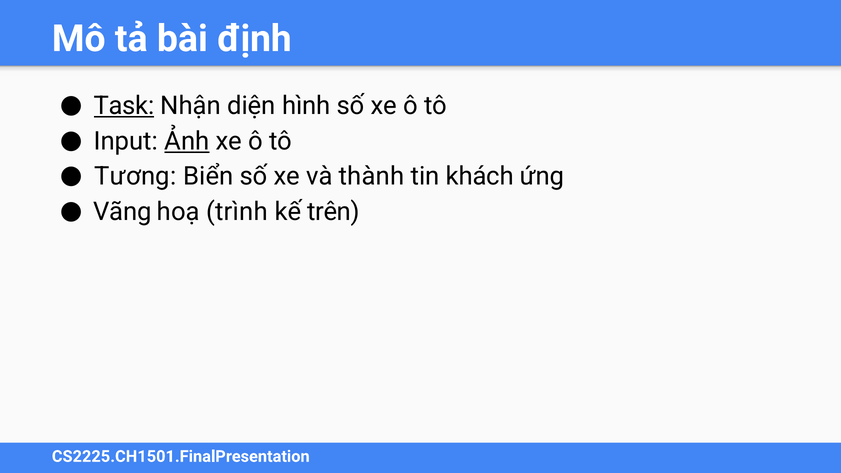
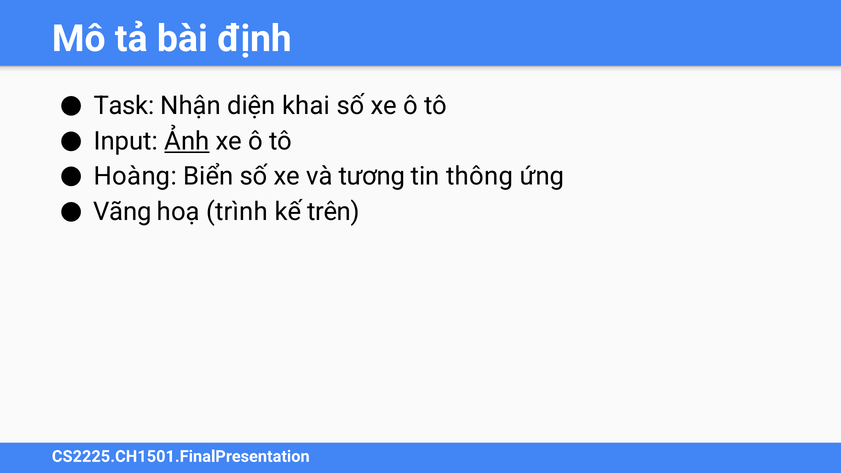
Task underline: present -> none (124, 106)
hình: hình -> khai (306, 106)
Tương: Tương -> Hoàng (135, 177)
thành: thành -> tương (372, 177)
khách: khách -> thông (480, 177)
